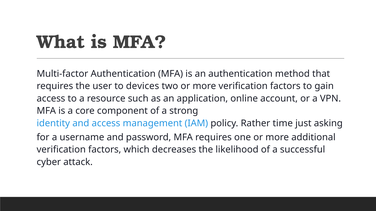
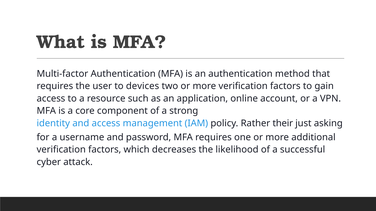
time: time -> their (283, 124)
